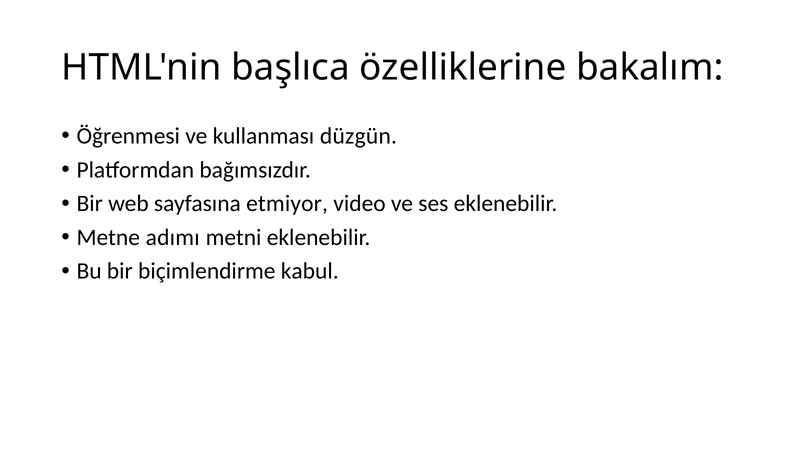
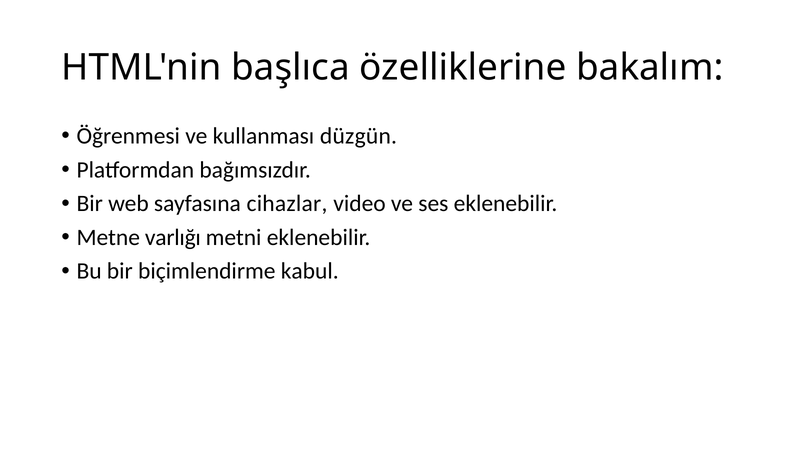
etmiyor: etmiyor -> cihazlar (287, 204)
adımı: adımı -> varlığı (173, 238)
